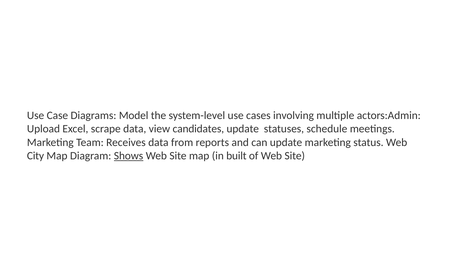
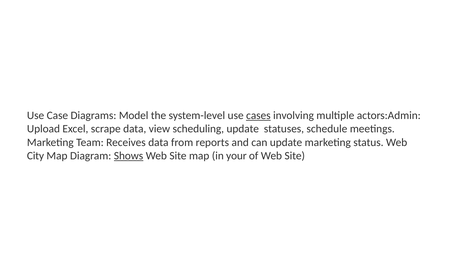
cases underline: none -> present (258, 116)
candidates: candidates -> scheduling (198, 129)
built: built -> your (236, 156)
